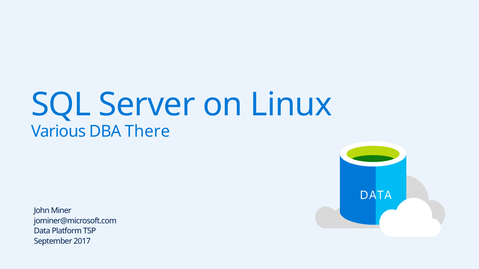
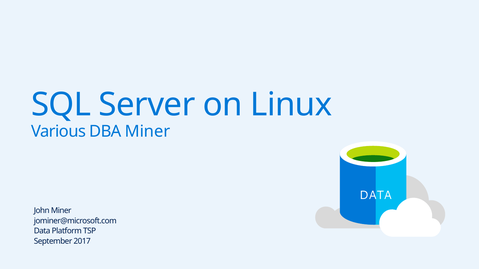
DBA There: There -> Miner (148, 132)
